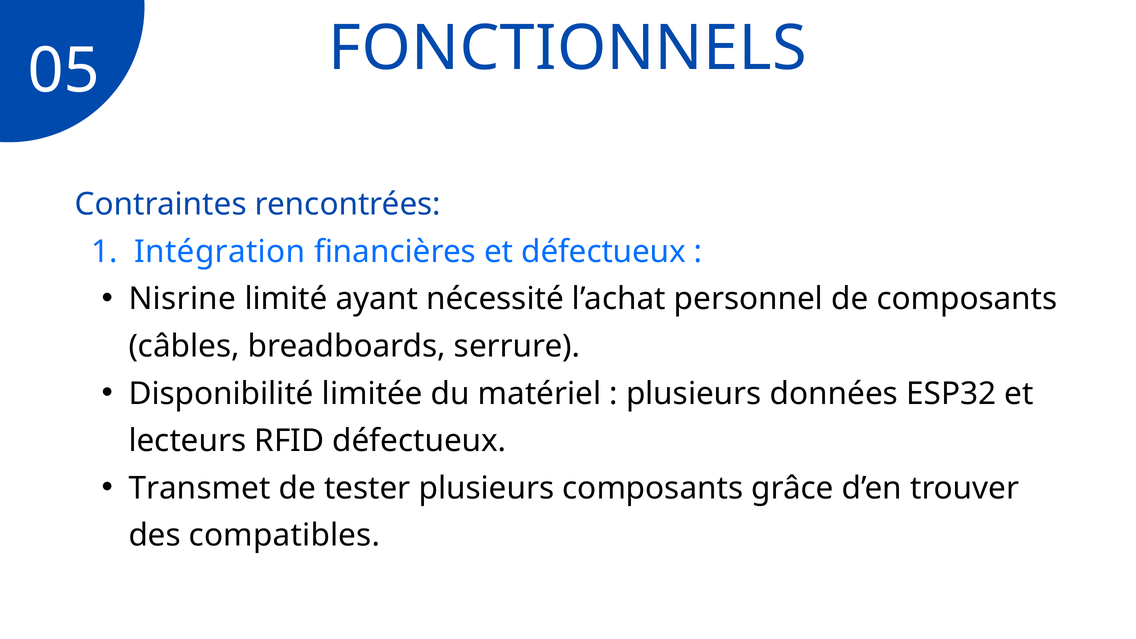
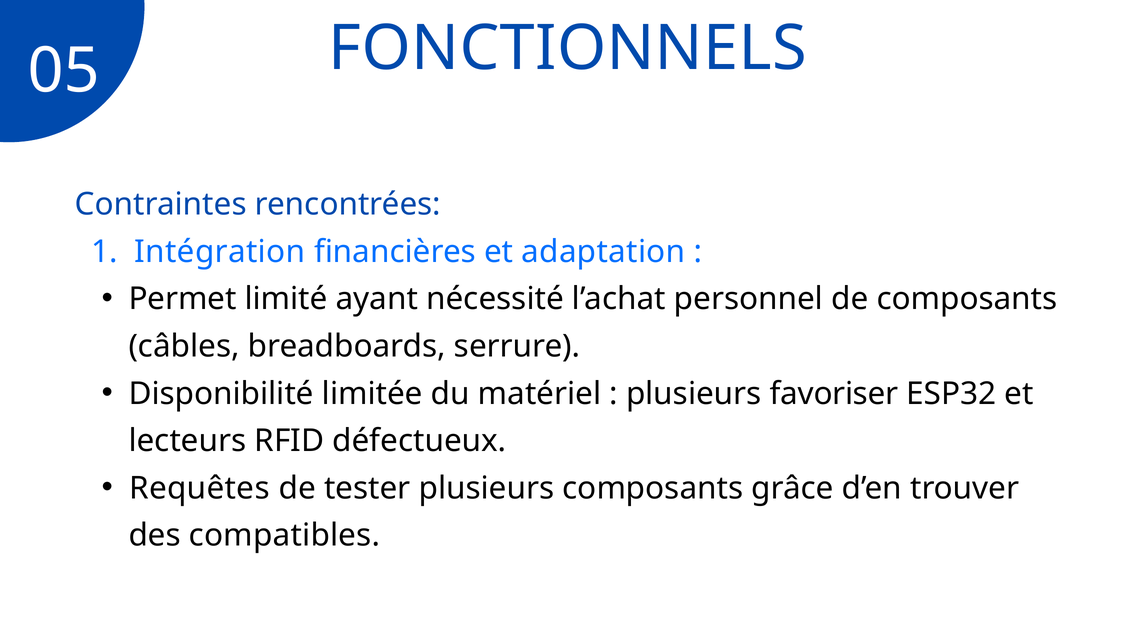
et défectueux: défectueux -> adaptation (603, 252)
Nisrine: Nisrine -> Permet (183, 299)
données: données -> favoriser (834, 394)
Transmet: Transmet -> Requêtes (199, 488)
